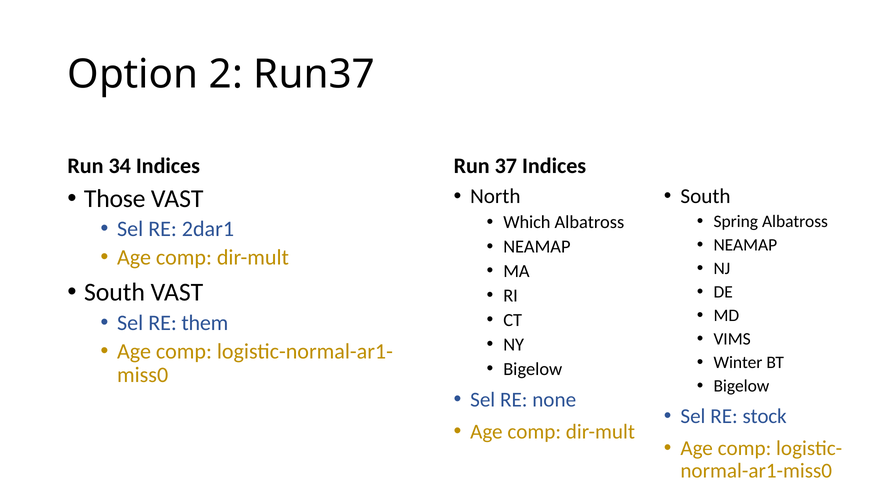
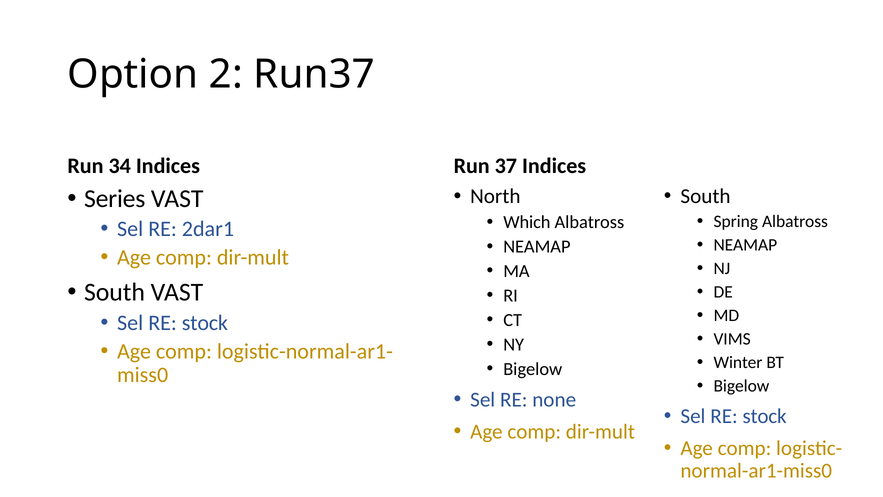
Those: Those -> Series (115, 198)
them: them -> stock (205, 323)
